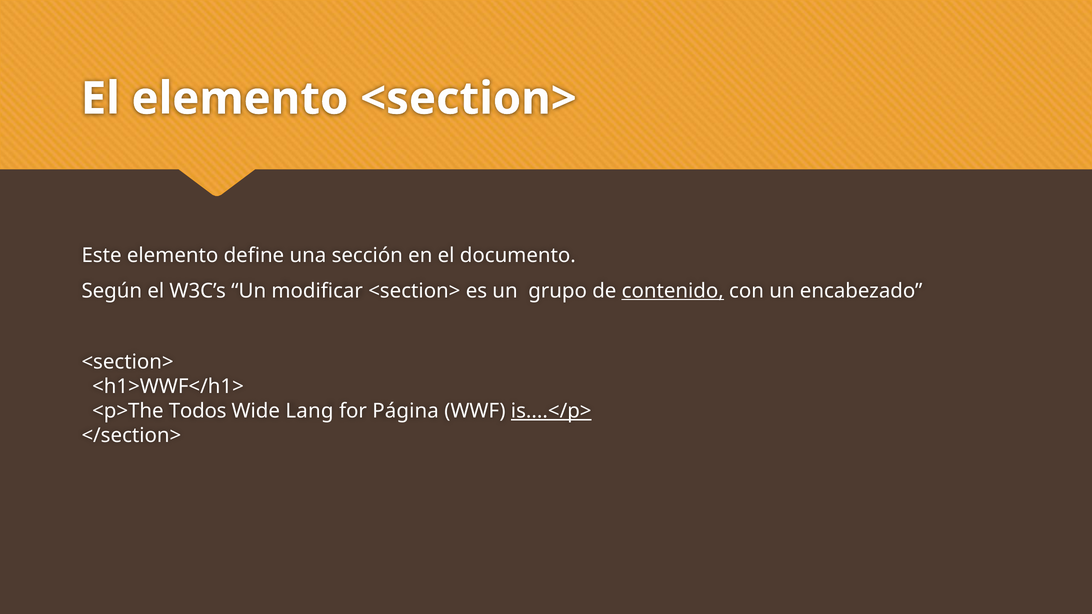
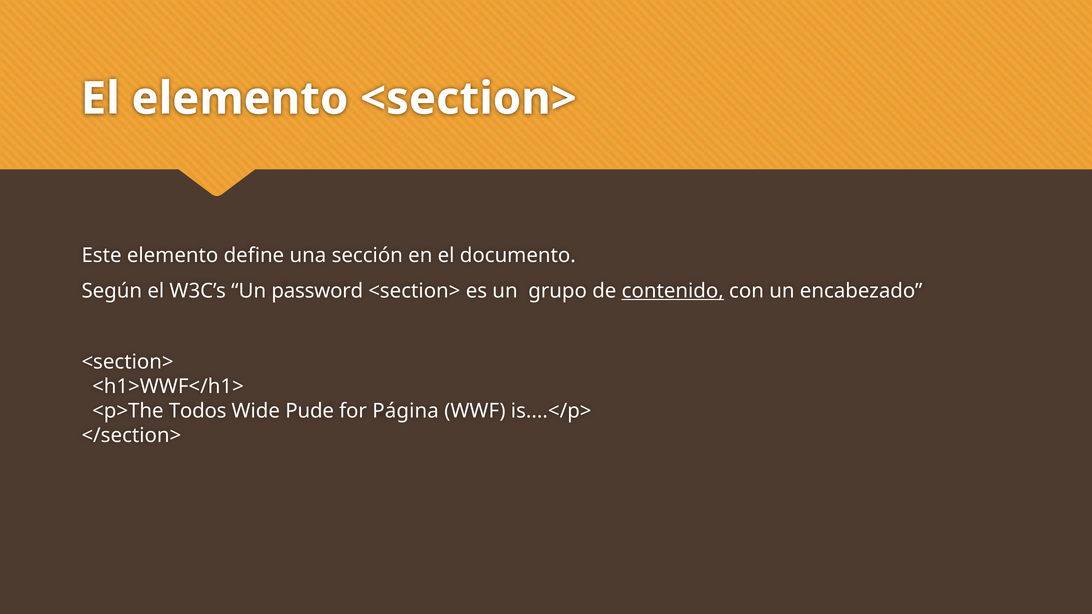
modificar: modificar -> password (317, 291)
Lang: Lang -> Pude (310, 411)
is....</p> underline: present -> none (551, 411)
